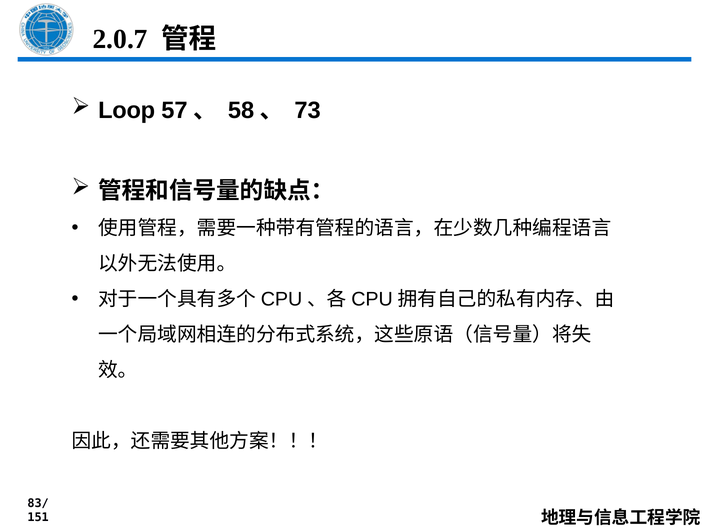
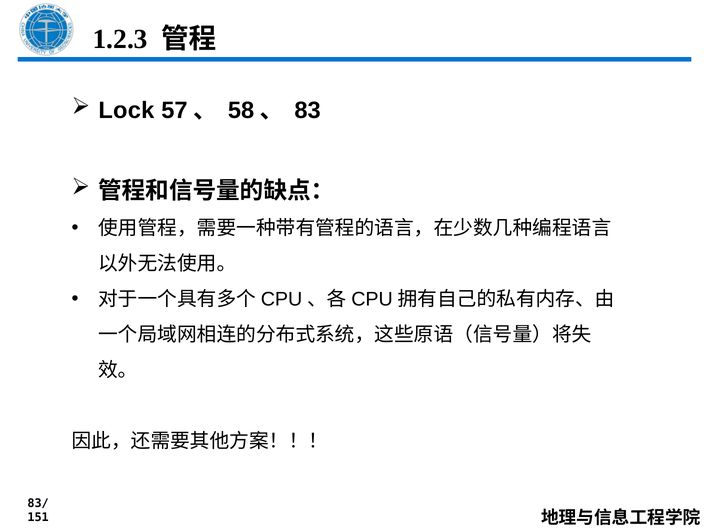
2.0.7: 2.0.7 -> 1.2.3 (120, 39)
Loop: Loop -> Lock (126, 110)
73: 73 -> 83 (308, 110)
